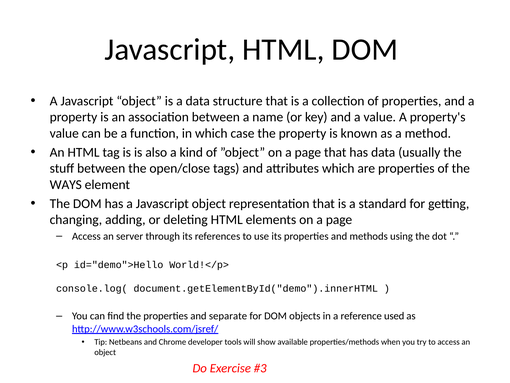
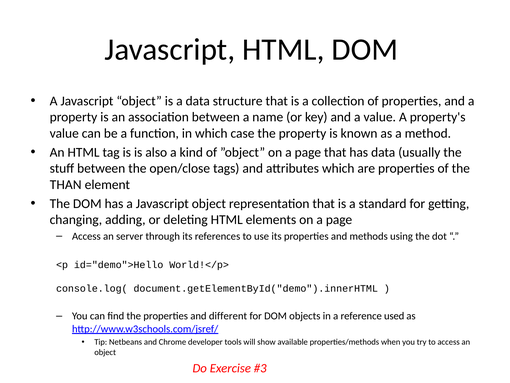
WAYS: WAYS -> THAN (66, 184)
separate: separate -> different (228, 316)
